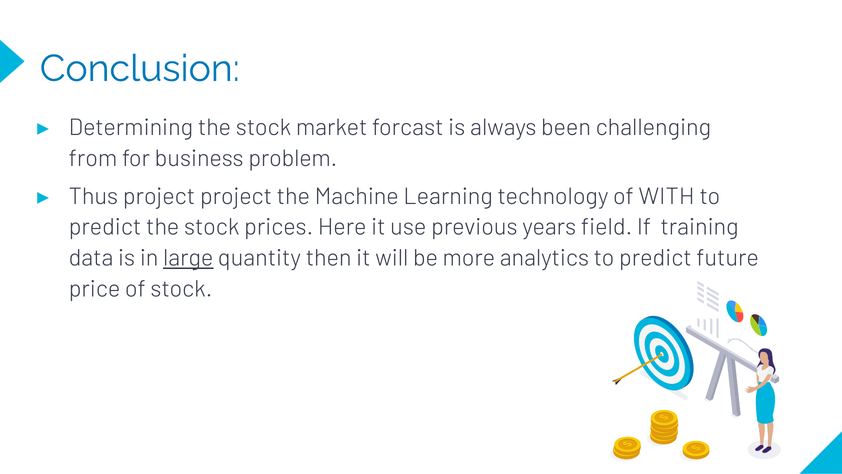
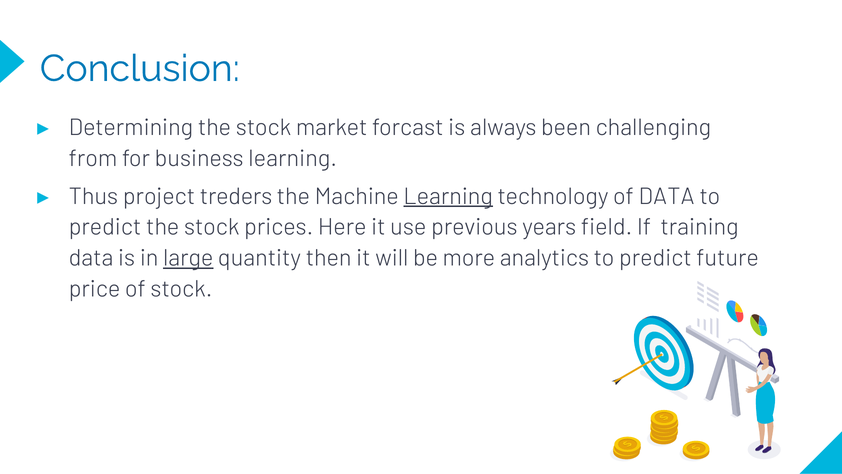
business problem: problem -> learning (293, 158)
project project: project -> treders (236, 196)
Learning underline: none -> present (448, 196)
of WITH: WITH -> DATA (667, 196)
